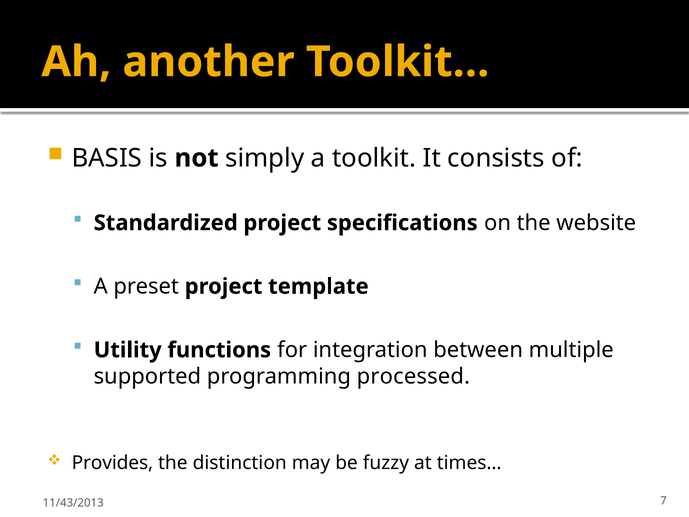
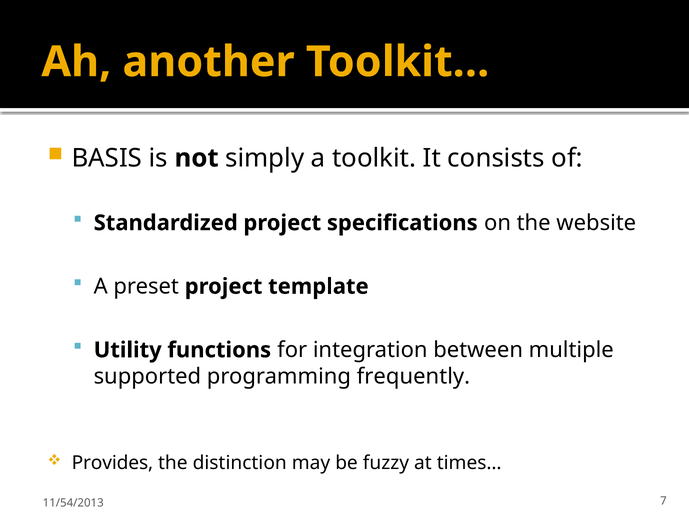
processed: processed -> frequently (413, 376)
11/43/2013: 11/43/2013 -> 11/54/2013 (73, 503)
